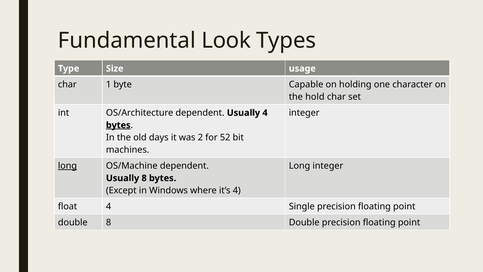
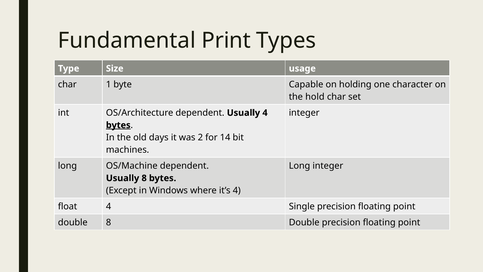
Look: Look -> Print (226, 41)
52: 52 -> 14 (225, 137)
long underline: present -> none (67, 166)
